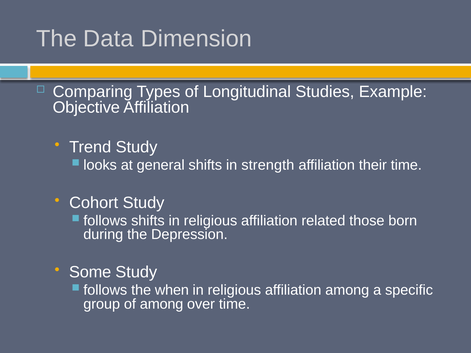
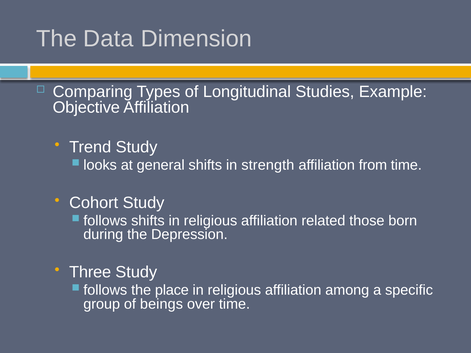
their: their -> from (373, 165)
Some: Some -> Three (90, 272)
when: when -> place (172, 290)
of among: among -> beings (161, 304)
